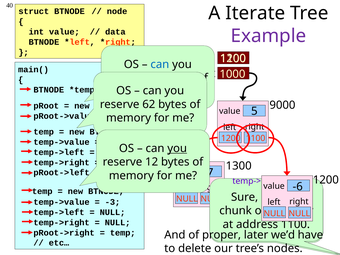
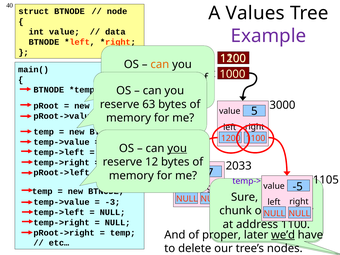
Iterate: Iterate -> Values (255, 13)
can colour: blue -> orange (160, 64)
62: 62 -> 63 (149, 104)
9000: 9000 -> 3000 (282, 105)
1300: 1300 -> 2033 (239, 166)
1200: 1200 -> 1105 (326, 180)
-6: -6 -> -5 (298, 187)
we’d underline: none -> present (283, 235)
